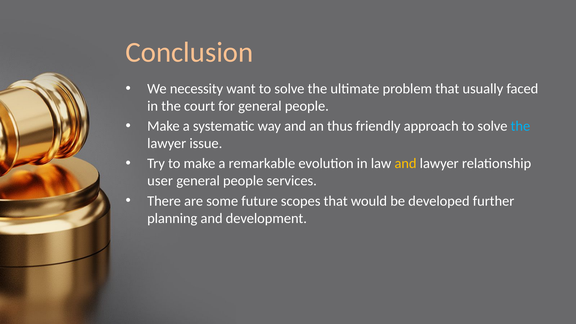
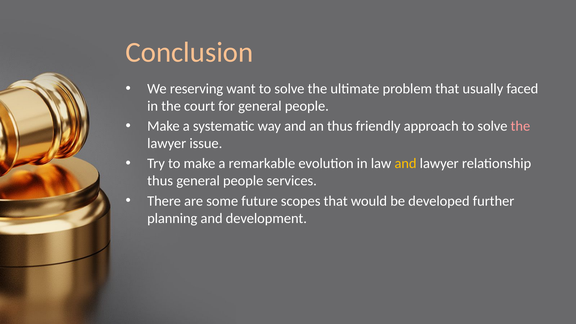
necessity: necessity -> reserving (197, 89)
the colour: light blue -> pink (520, 126)
user: user -> thus (160, 181)
